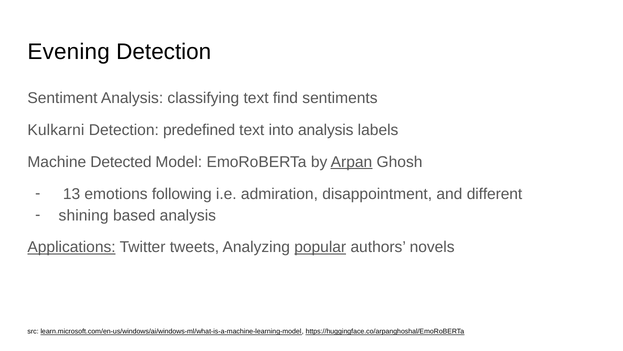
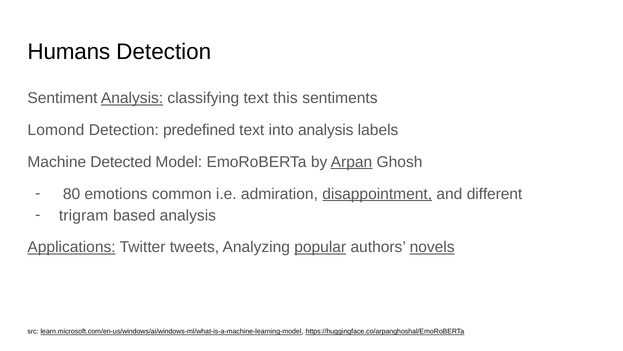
Evening: Evening -> Humans (69, 52)
Analysis underline: none -> present (132, 98)
find: find -> this (285, 98)
Kulkarni: Kulkarni -> Lomond (56, 130)
13: 13 -> 80 (72, 194)
following: following -> common (182, 194)
disappointment underline: none -> present (377, 194)
shining: shining -> trigram (84, 215)
novels underline: none -> present (432, 247)
